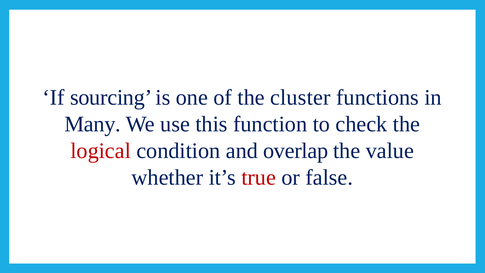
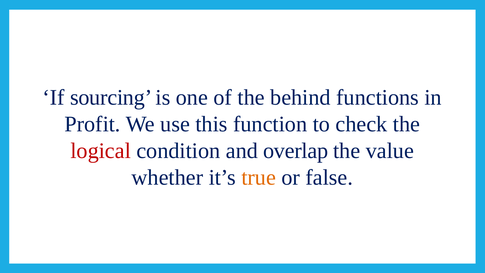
cluster: cluster -> behind (300, 97)
Many: Many -> Profit (92, 124)
true colour: red -> orange (259, 177)
